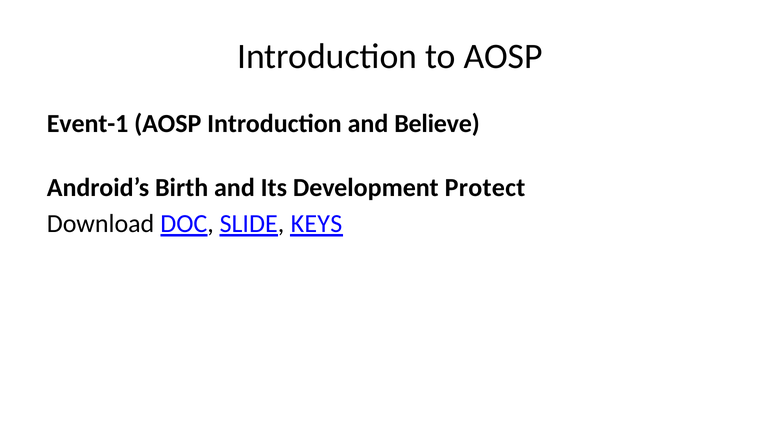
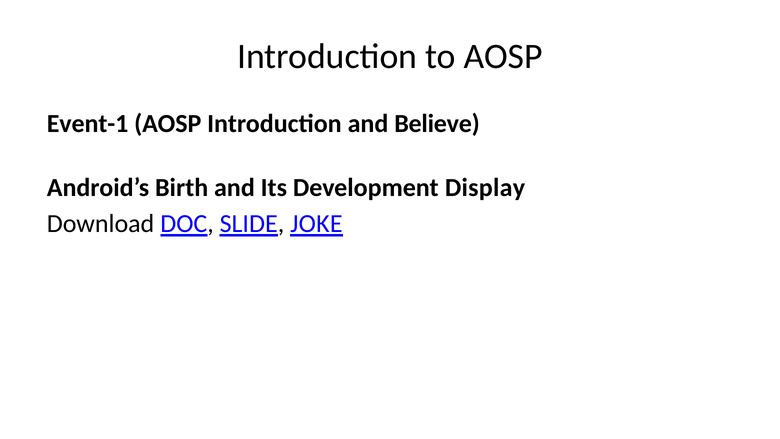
Protect: Protect -> Display (485, 187)
KEYS: KEYS -> JOKE (316, 224)
